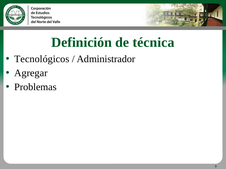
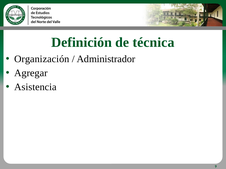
Tecnológicos: Tecnológicos -> Organización (42, 59)
Problemas: Problemas -> Asistencia (35, 87)
